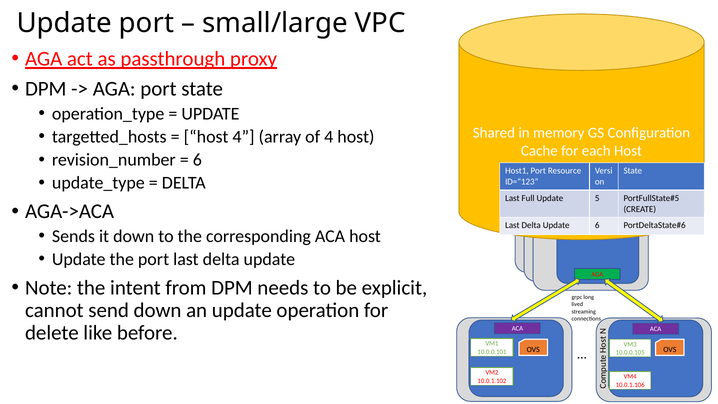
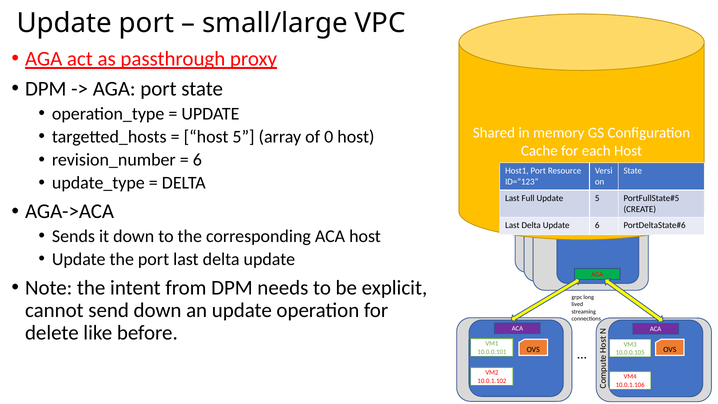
host 4: 4 -> 5 (243, 137)
of 4: 4 -> 0 (329, 137)
